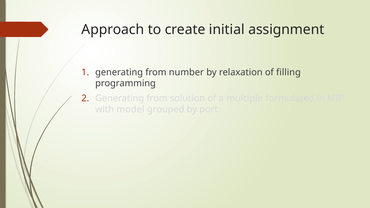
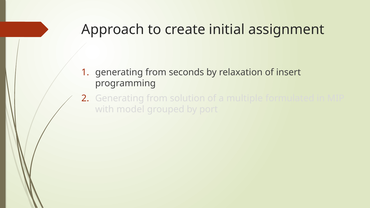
number: number -> seconds (186, 72)
filling: filling -> insert (289, 72)
